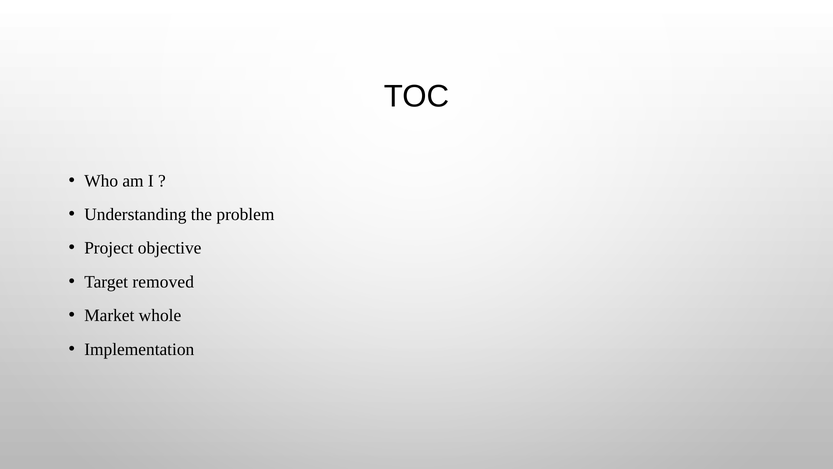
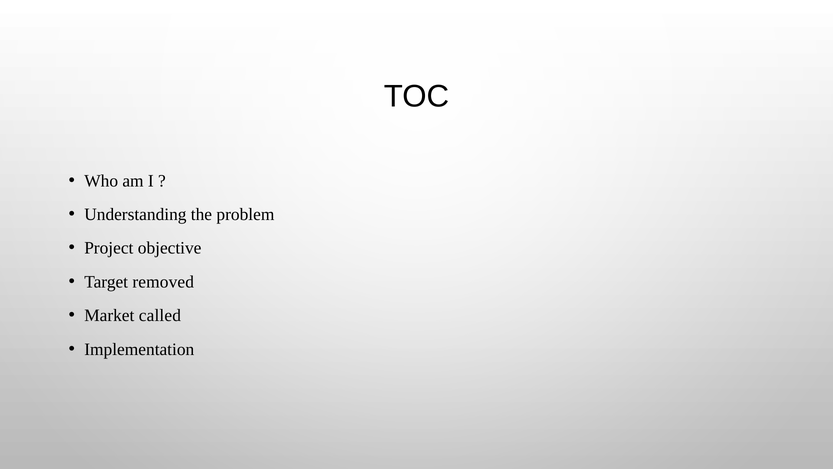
whole: whole -> called (160, 315)
